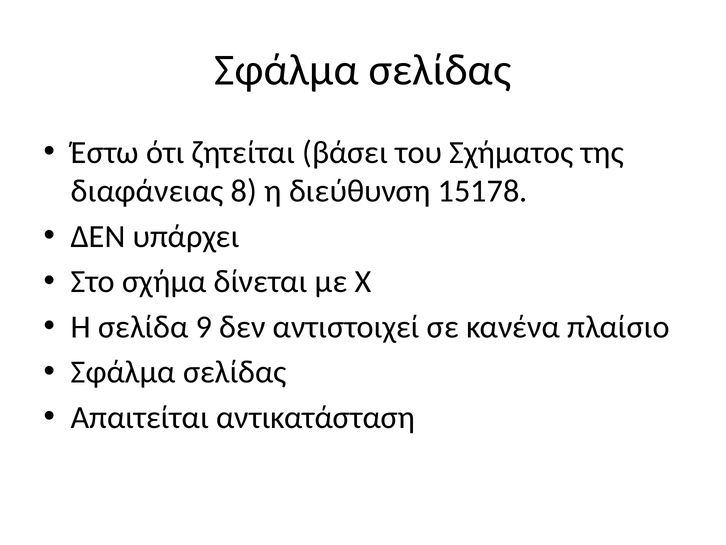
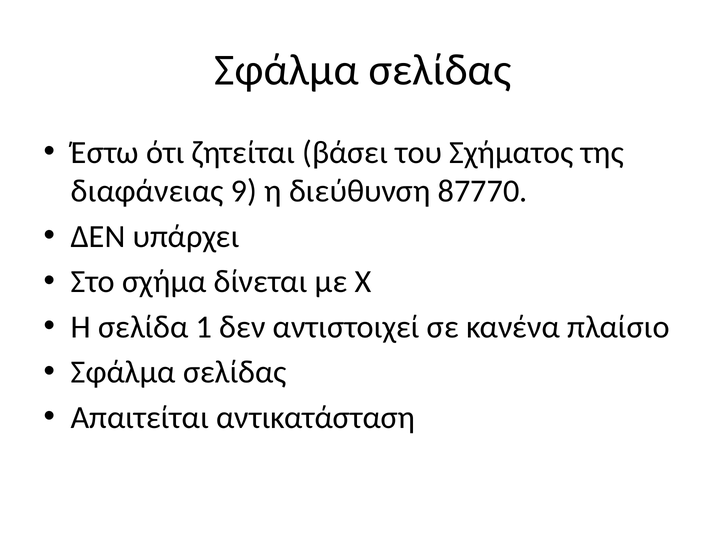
8: 8 -> 9 (244, 191)
15178: 15178 -> 87770 (483, 191)
9: 9 -> 1 (204, 327)
